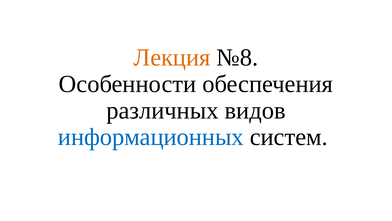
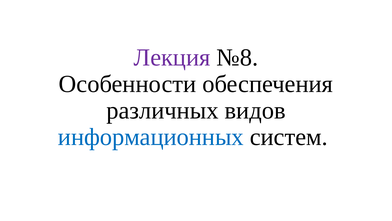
Лекция colour: orange -> purple (172, 57)
